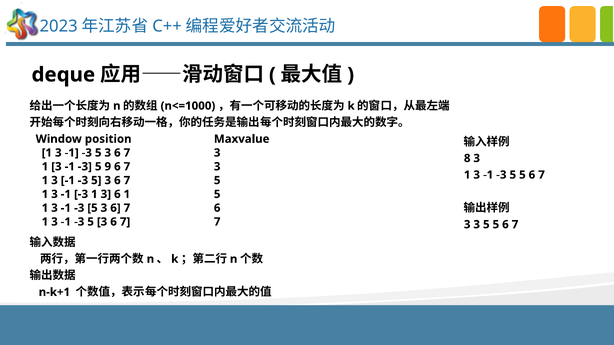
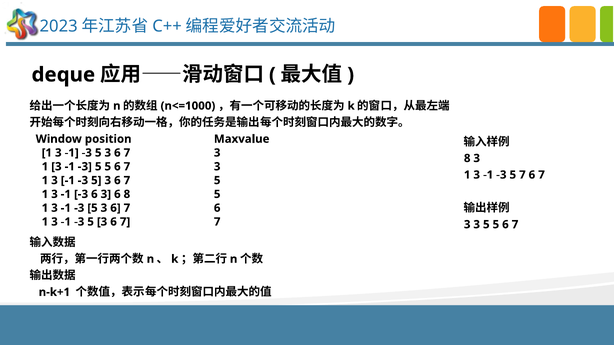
-3 5 9: 9 -> 5 (108, 167)
-3 5 5: 5 -> 7 (522, 175)
-3 1: 1 -> 6 (94, 194)
3 6 1: 1 -> 8 (127, 194)
